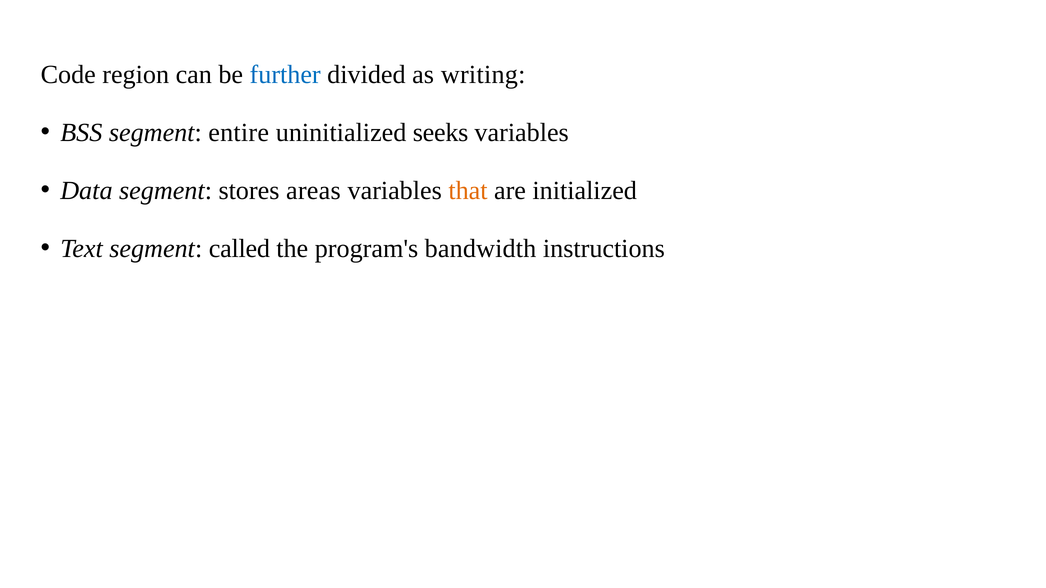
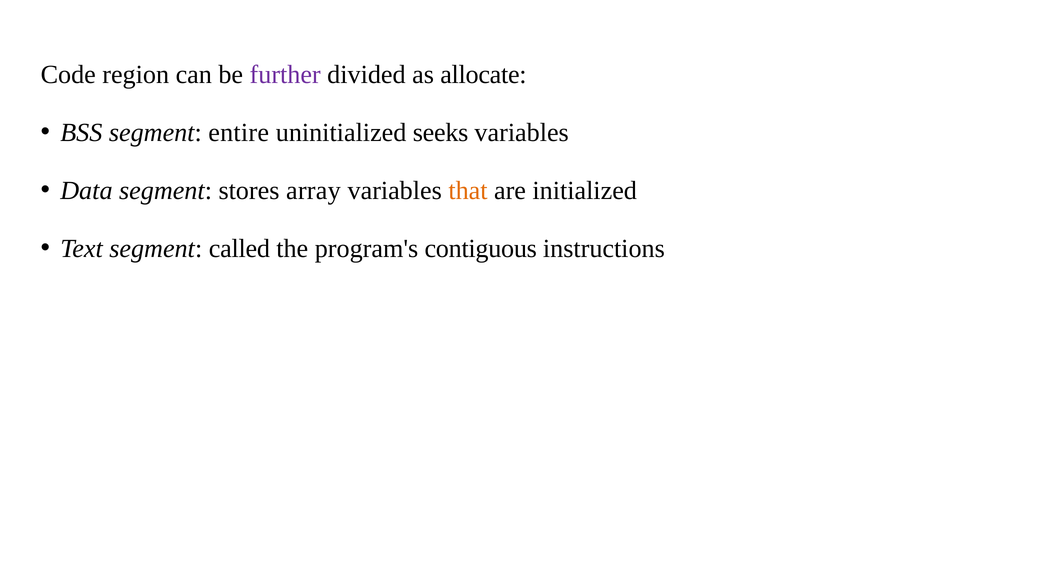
further colour: blue -> purple (285, 75)
writing: writing -> allocate (483, 75)
areas: areas -> array (313, 191)
bandwidth: bandwidth -> contiguous (481, 249)
